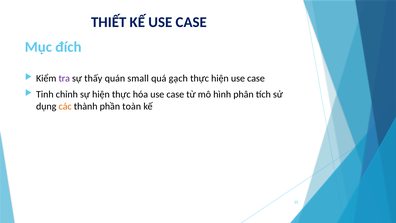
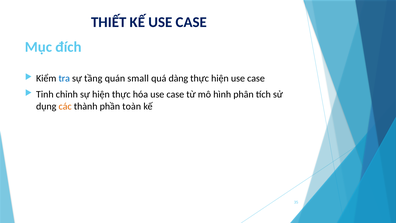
tra colour: purple -> blue (64, 78)
thấy: thấy -> tầng (93, 78)
gạch: gạch -> dàng (178, 78)
